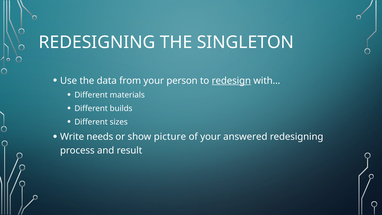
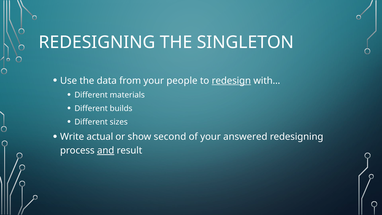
person: person -> people (182, 81)
needs: needs -> actual (100, 137)
picture: picture -> second (170, 137)
and underline: none -> present (106, 150)
